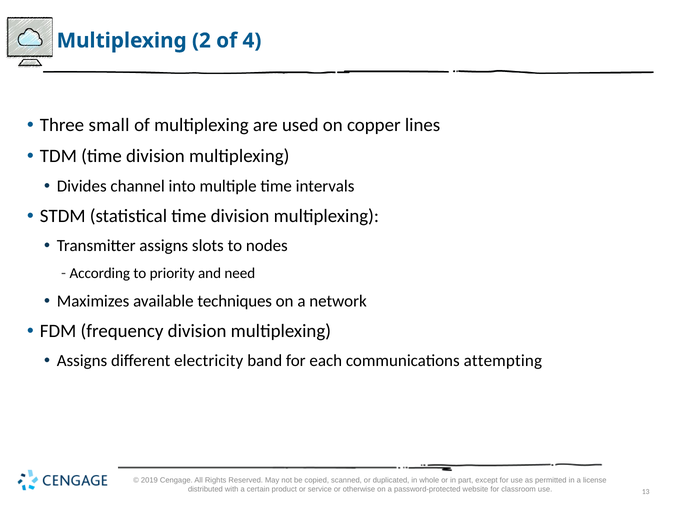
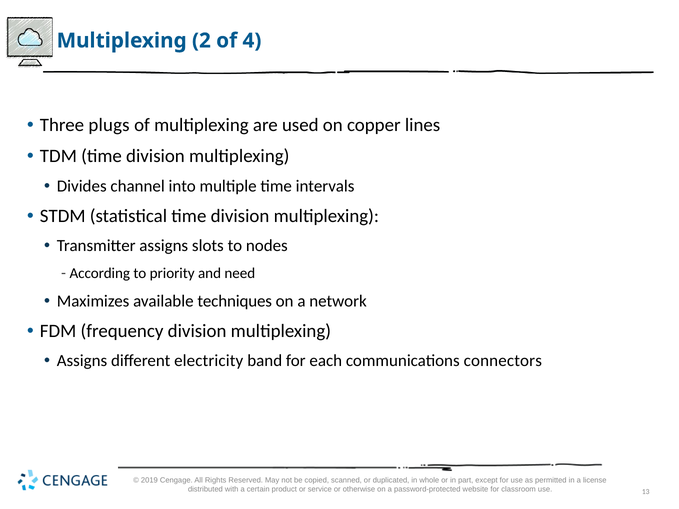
small: small -> plugs (109, 125)
attempting: attempting -> connectors (503, 361)
